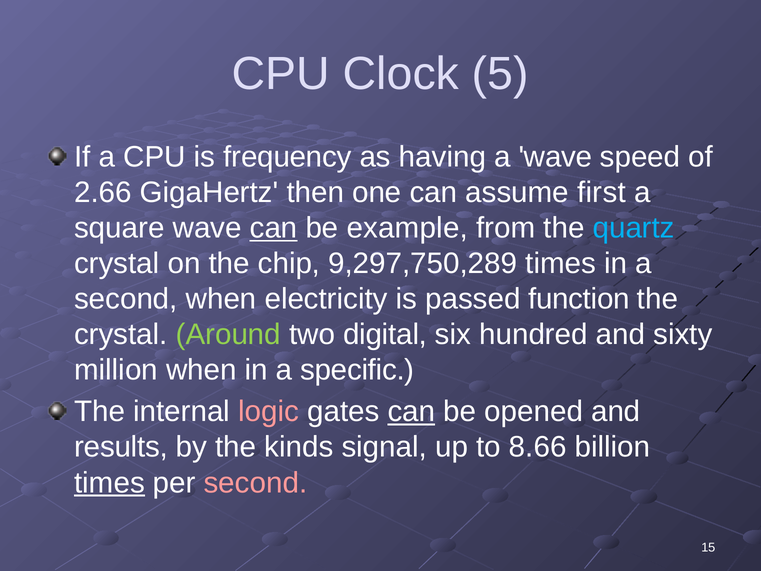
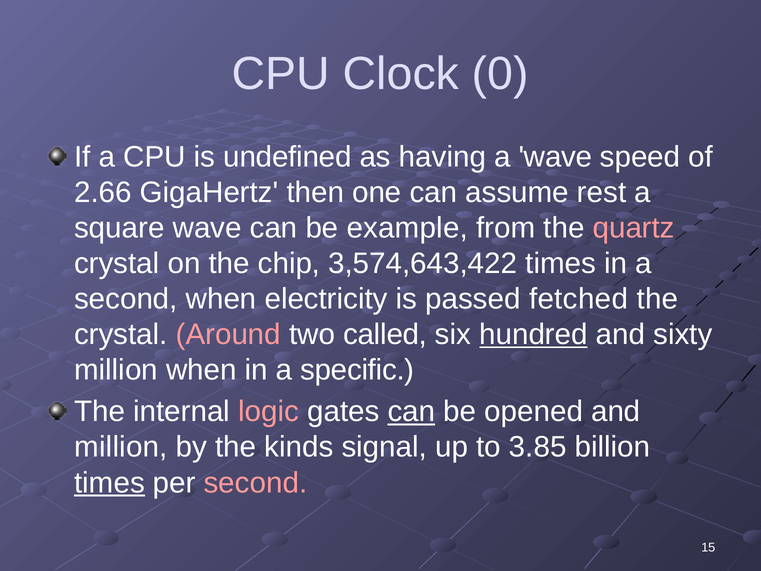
5: 5 -> 0 (500, 74)
frequency: frequency -> undefined (288, 157)
first: first -> rest (602, 192)
can underline: present -> none (274, 228)
quartz colour: light blue -> pink (634, 228)
9,297,750,289: 9,297,750,289 -> 3,574,643,422 (423, 263)
function: function -> fetched (579, 299)
Around colour: light green -> pink (228, 334)
digital: digital -> called (385, 334)
hundred underline: none -> present (533, 334)
results: results -> million (121, 447)
8.66: 8.66 -> 3.85 (538, 447)
